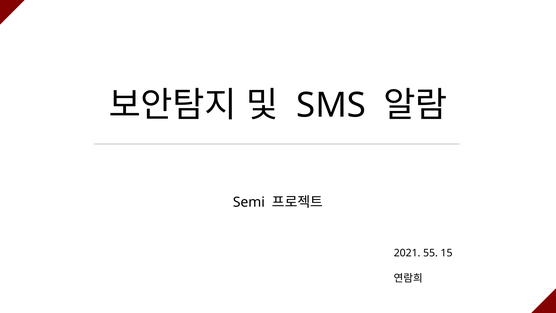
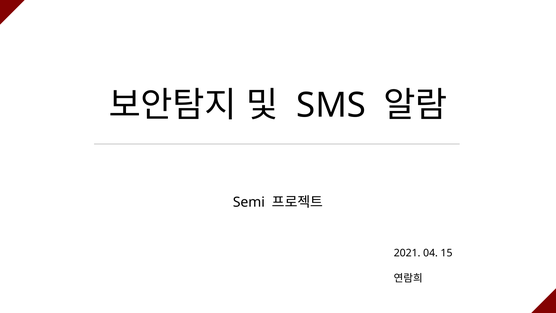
55: 55 -> 04 (430, 253)
